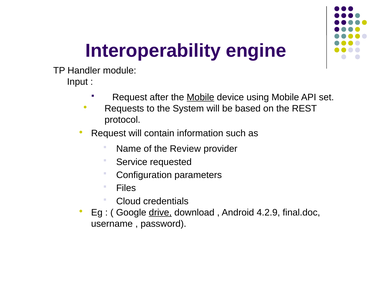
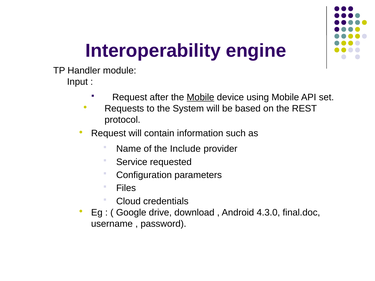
Review: Review -> Include (185, 149)
drive underline: present -> none (160, 213)
4.2.9: 4.2.9 -> 4.3.0 (268, 213)
